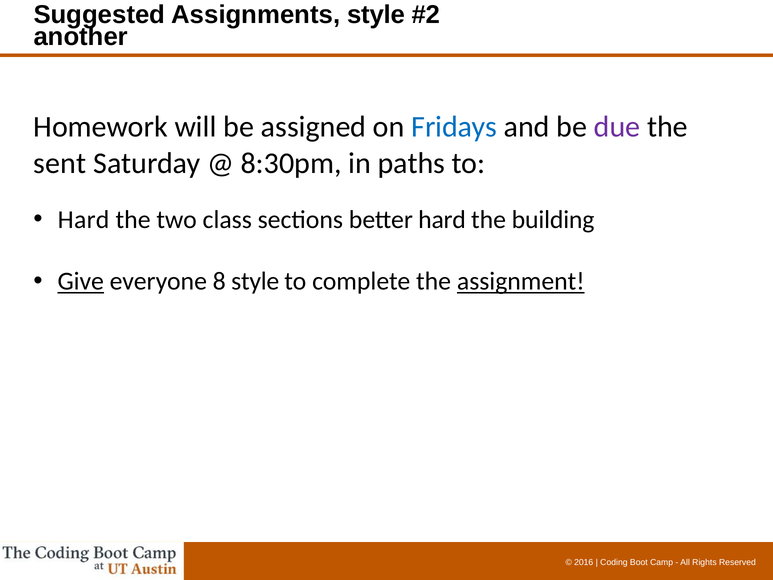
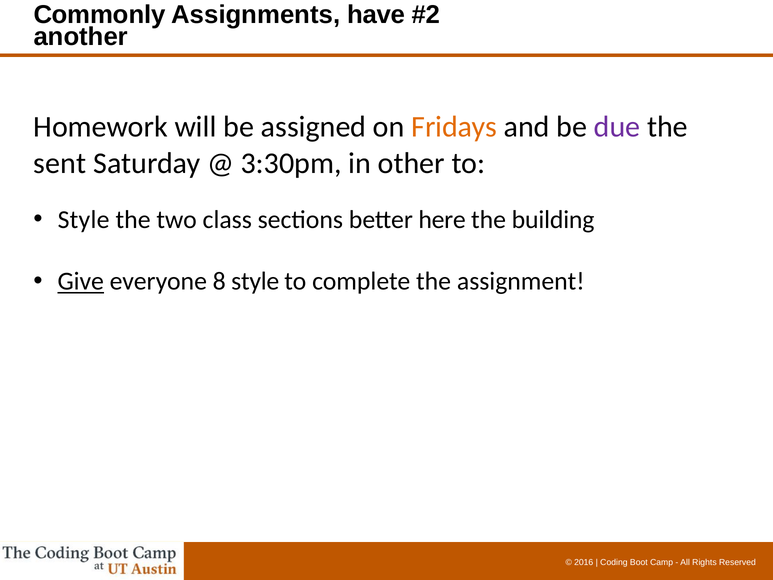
Suggested: Suggested -> Commonly (99, 15)
Assignments style: style -> have (376, 15)
Fridays colour: blue -> orange (454, 127)
8:30pm: 8:30pm -> 3:30pm (291, 163)
paths: paths -> other (411, 163)
Hard: Hard -> Style (84, 219)
better hard: hard -> here (442, 219)
assignment underline: present -> none (521, 281)
